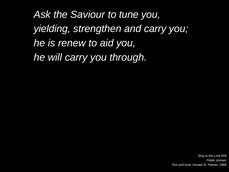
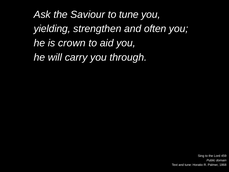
and carry: carry -> often (155, 29)
renew: renew -> crown (72, 43)
